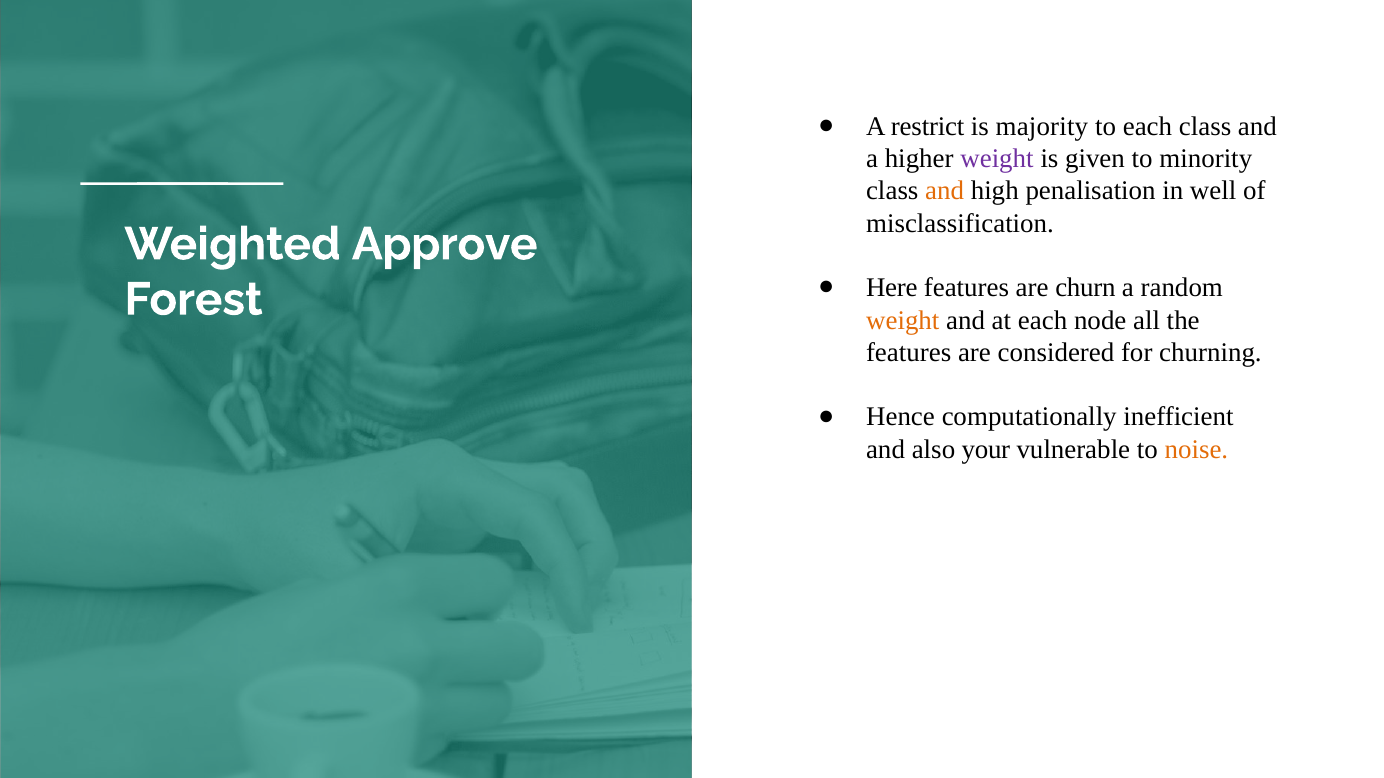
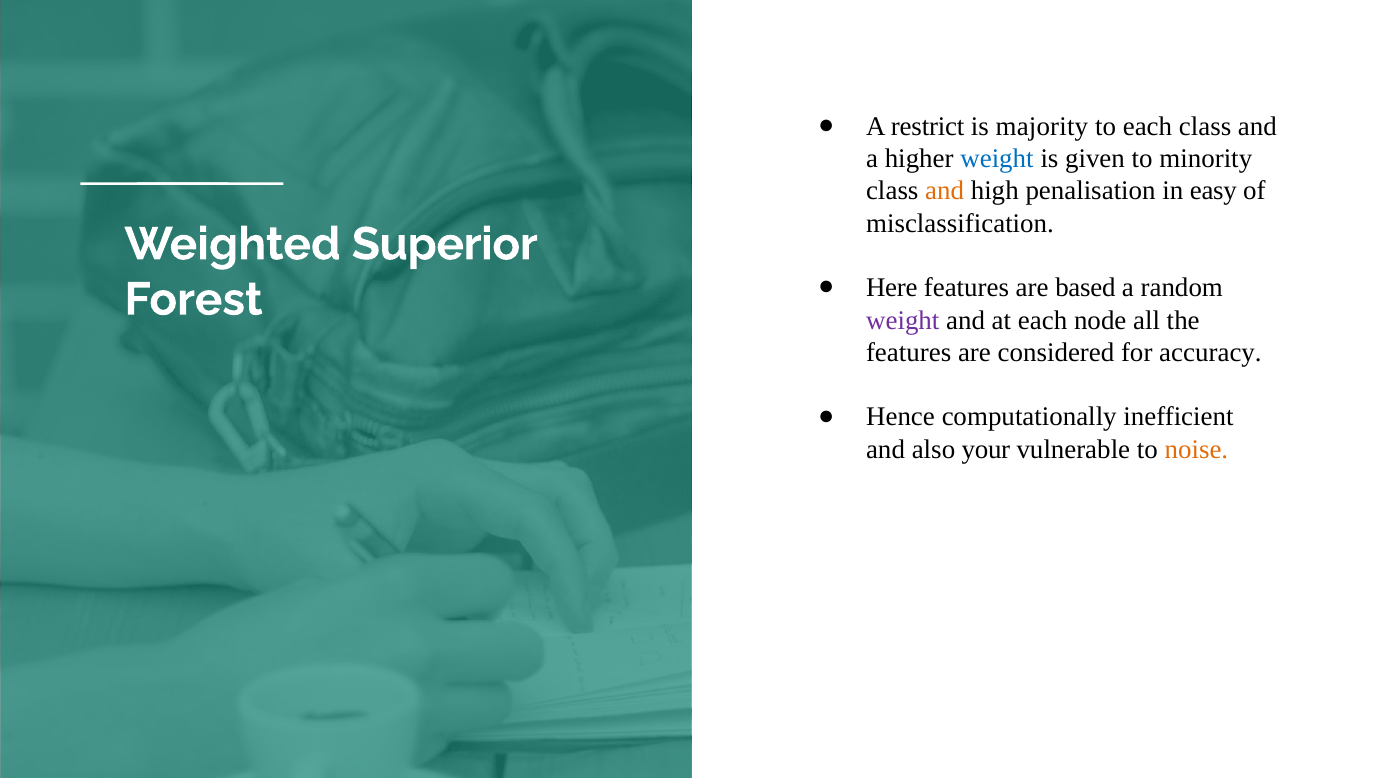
weight colour: purple -> blue (997, 159)
well: well -> easy (1213, 191)
Approve: Approve -> Superior (445, 244)
churn: churn -> based (1085, 288)
weight colour: orange -> purple (903, 320)
churning: churning -> accuracy (1210, 353)
